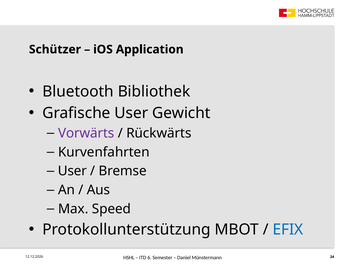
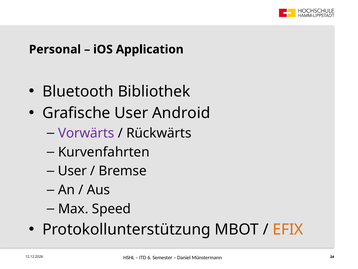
Schützer: Schützer -> Personal (55, 49)
Gewicht: Gewicht -> Android (181, 113)
EFIX colour: blue -> orange (288, 229)
